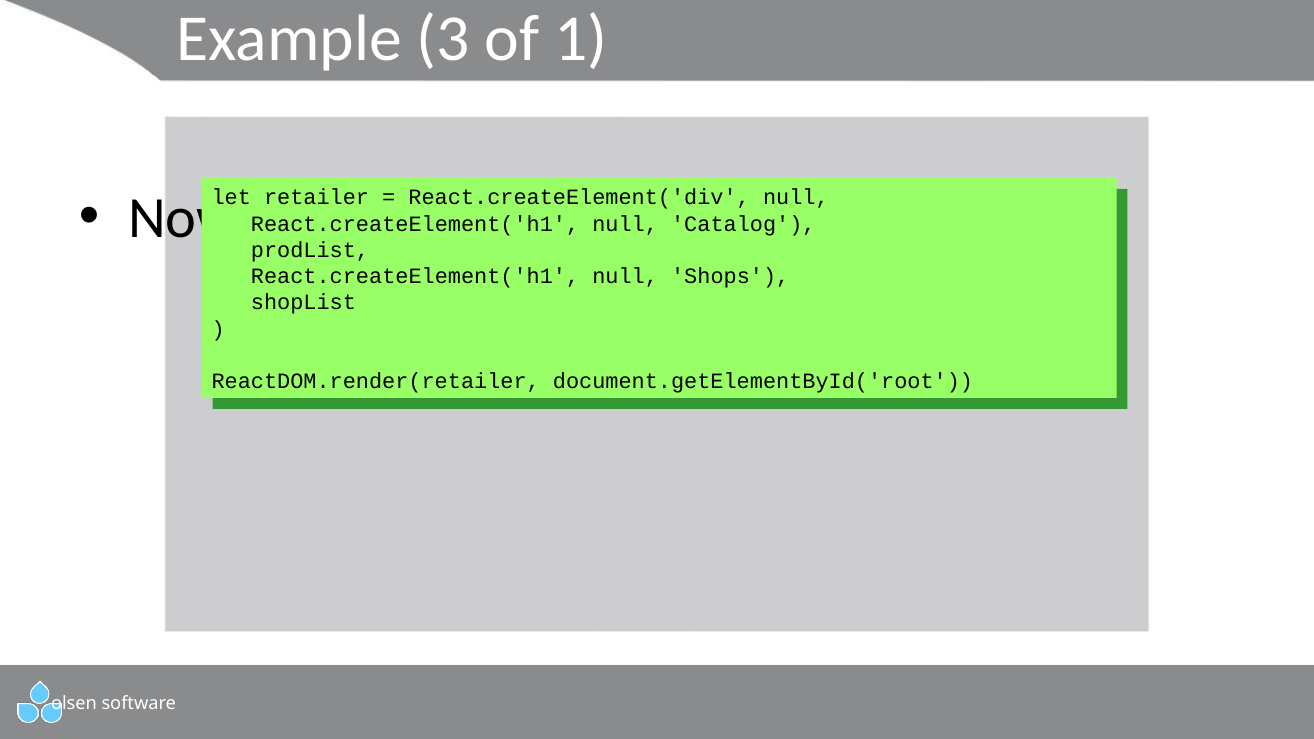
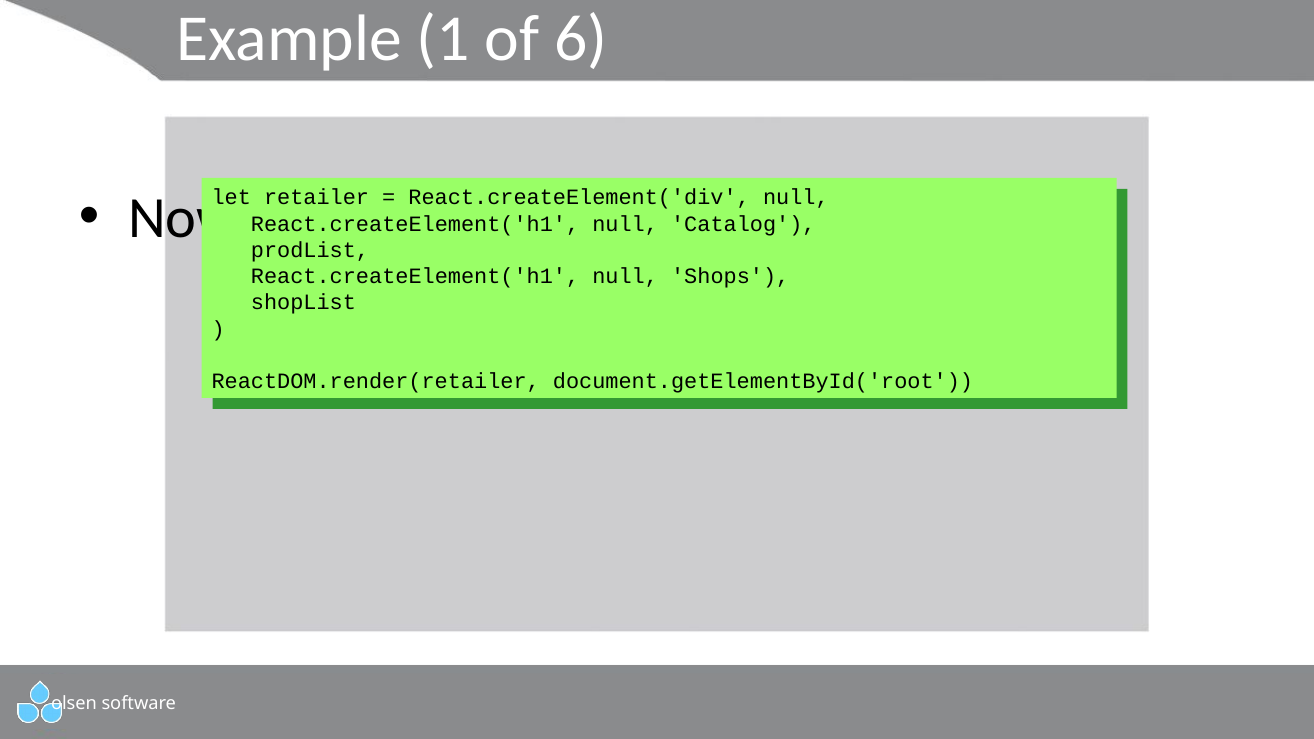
3: 3 -> 1 (443, 39)
1: 1 -> 6 (581, 39)
